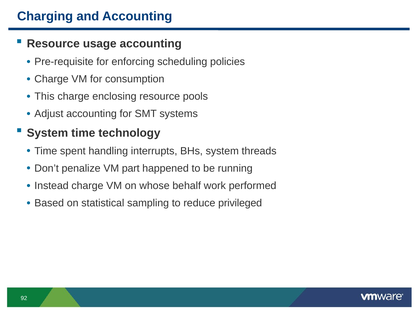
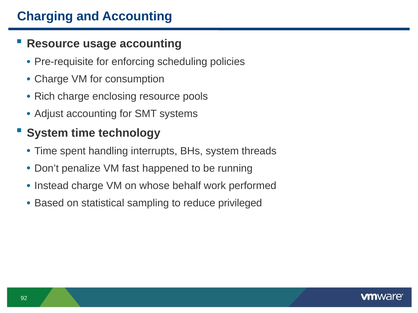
This: This -> Rich (45, 97)
part: part -> fast (131, 169)
